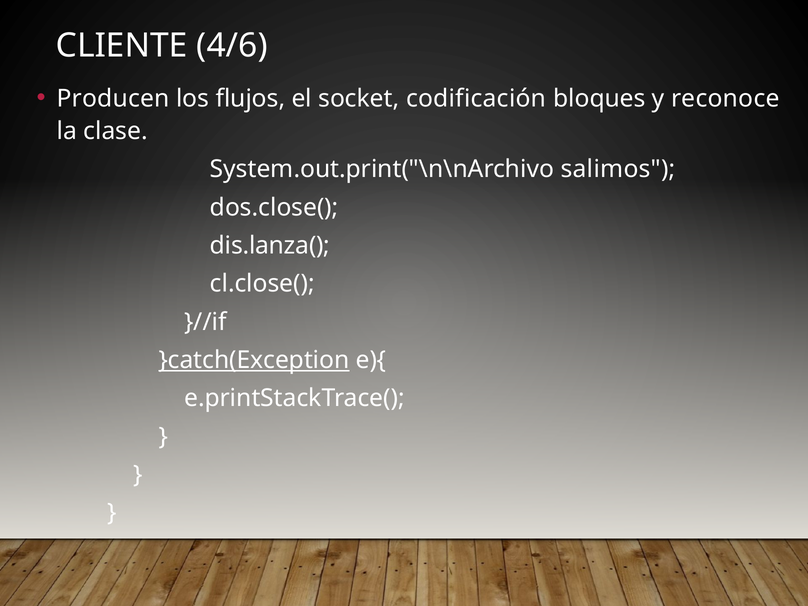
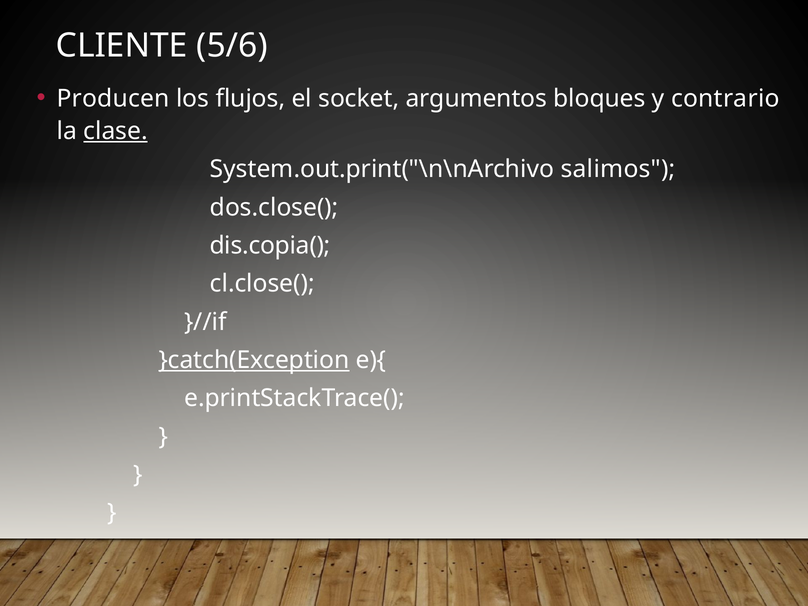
4/6: 4/6 -> 5/6 (232, 46)
codificación: codificación -> argumentos (476, 98)
reconoce: reconoce -> contrario (725, 98)
clase underline: none -> present (116, 131)
dis.lanza(: dis.lanza( -> dis.copia( (270, 246)
